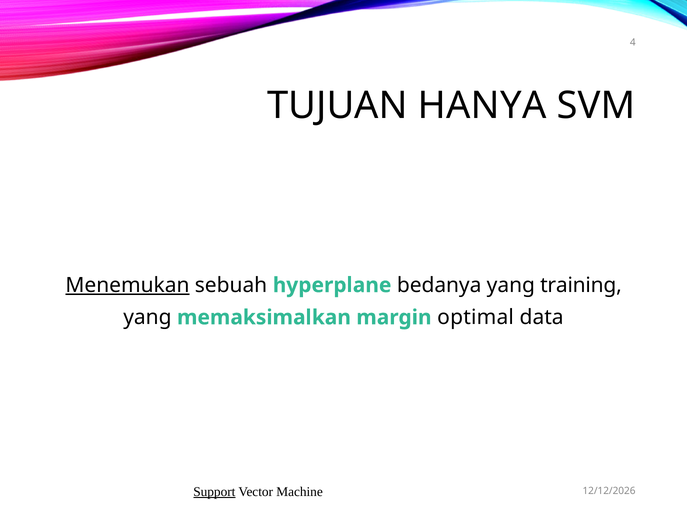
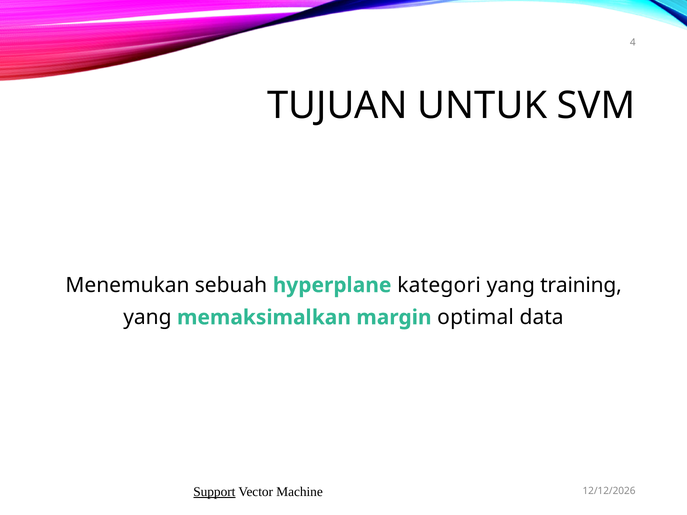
HANYA: HANYA -> UNTUK (482, 106)
Menemukan underline: present -> none (127, 285)
bedanya: bedanya -> kategori (439, 285)
